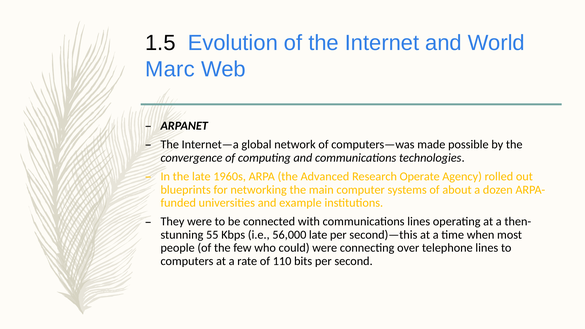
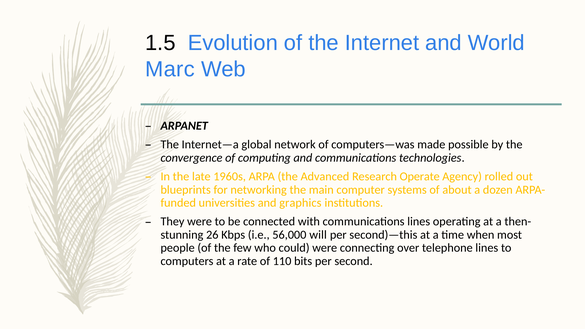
example: example -> graphics (300, 203)
55: 55 -> 26 (212, 235)
56,000 late: late -> will (318, 235)
